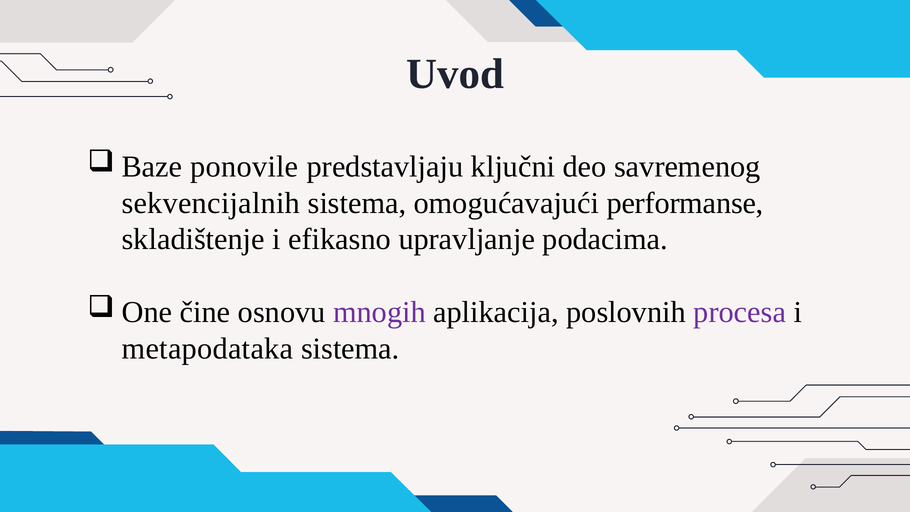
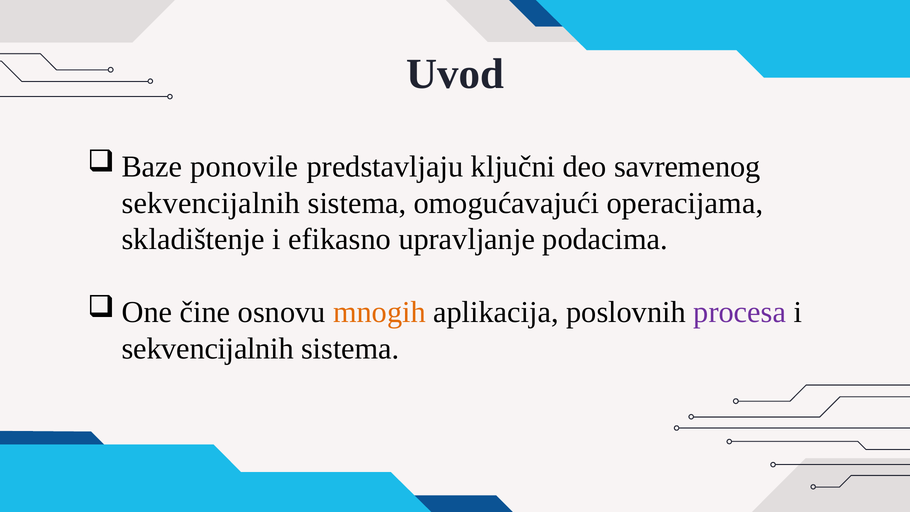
performanse: performanse -> operacijama (685, 203)
mnogih colour: purple -> orange (379, 312)
metapodataka: metapodataka -> sekvencijalnih (208, 349)
